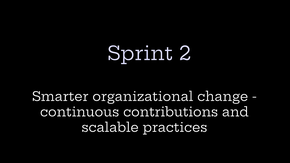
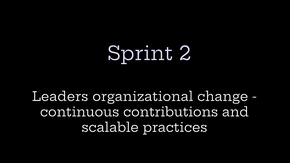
Smarter: Smarter -> Leaders (60, 97)
